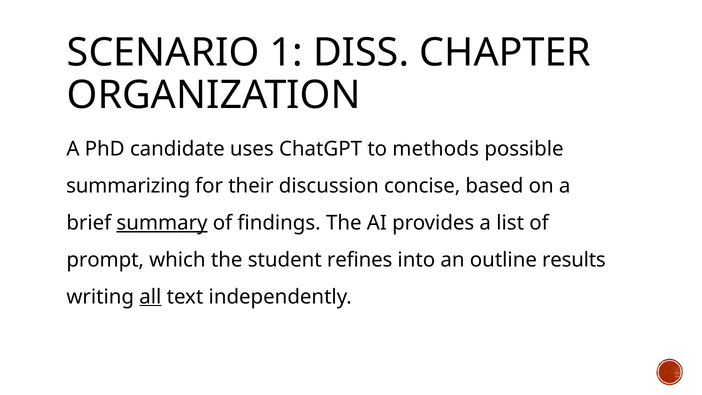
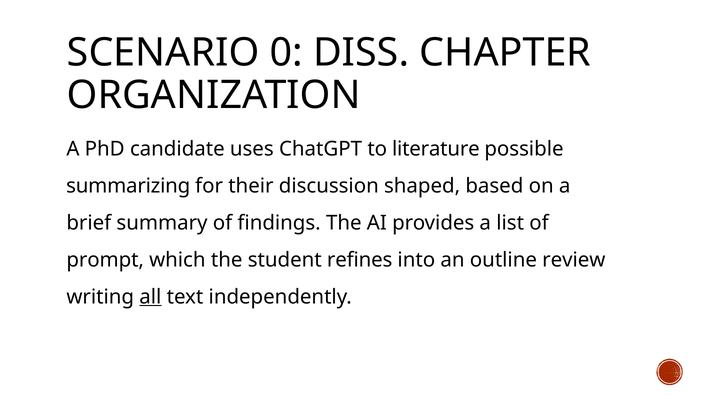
1: 1 -> 0 (286, 53)
methods: methods -> literature (436, 149)
concise: concise -> shaped (422, 186)
summary underline: present -> none (162, 223)
results: results -> review (574, 260)
